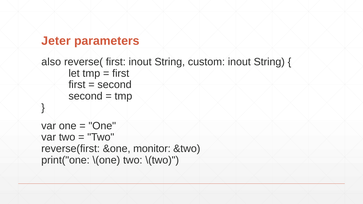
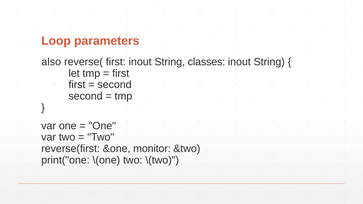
Jeter: Jeter -> Loop (56, 41)
custom: custom -> classes (206, 62)
